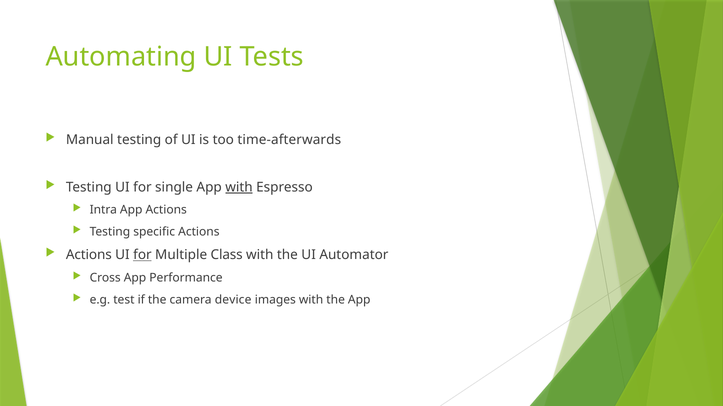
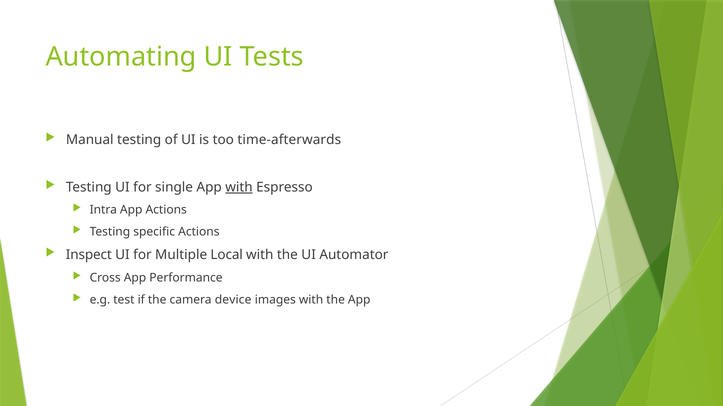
Actions: Actions -> Inspect (89, 255)
for underline: present -> none (142, 255)
Class: Class -> Local (227, 255)
